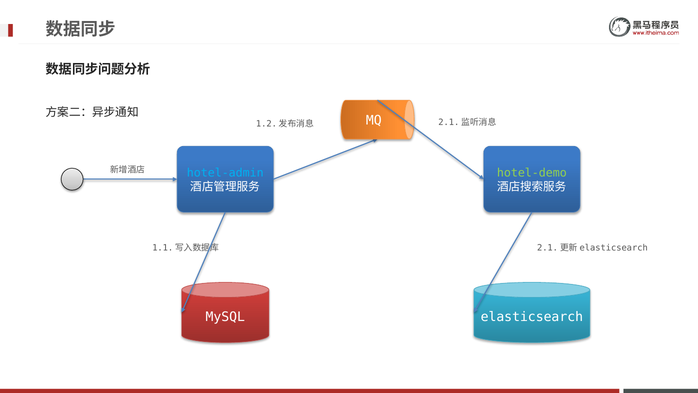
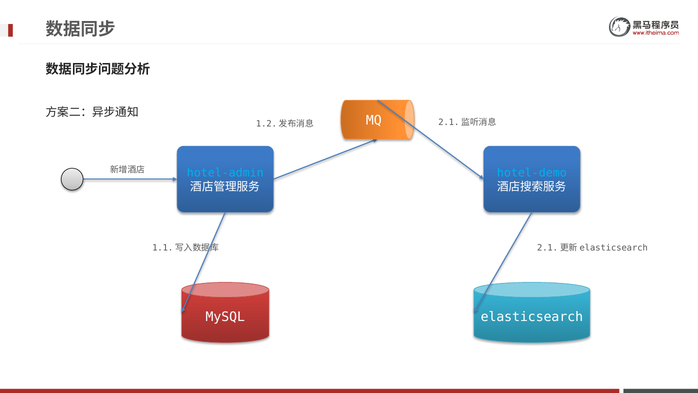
hotel-demo colour: light green -> light blue (532, 173)
